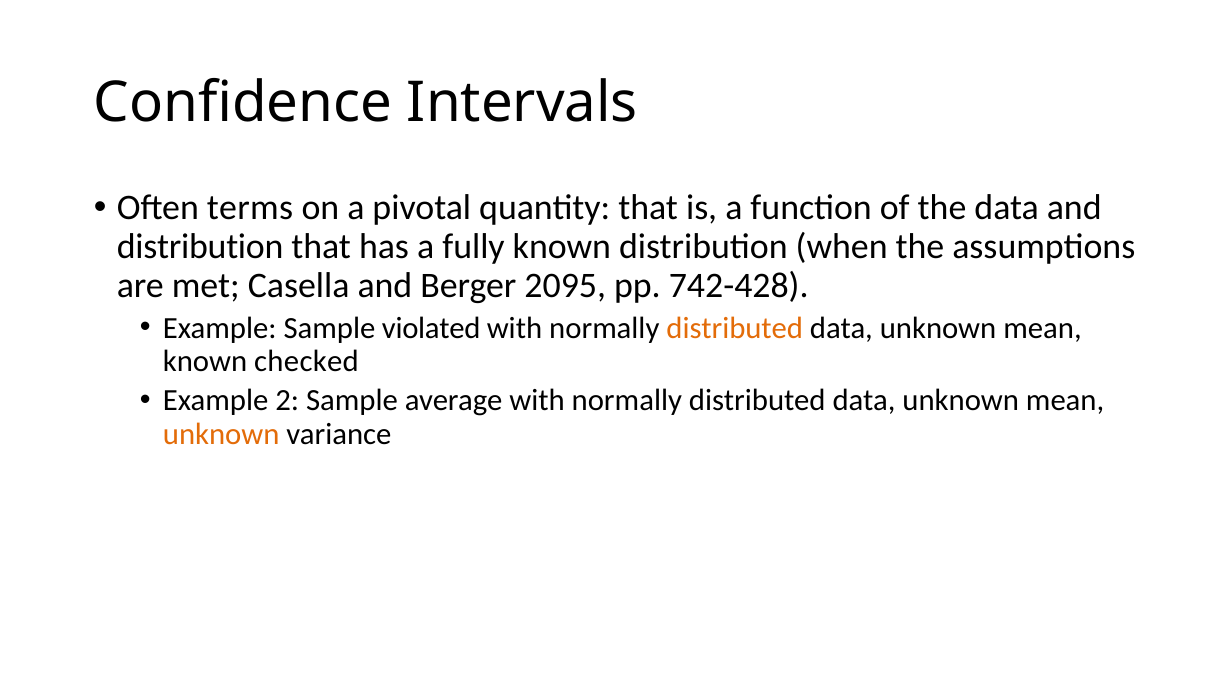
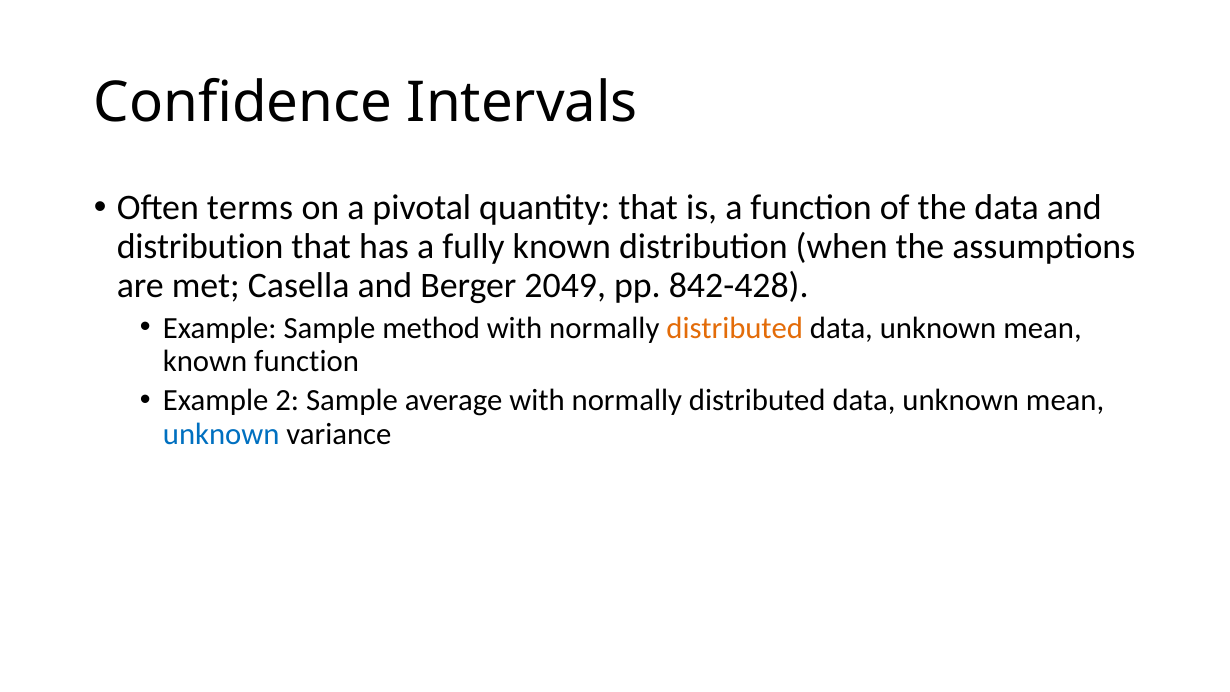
2095: 2095 -> 2049 (565, 285)
742-428: 742-428 -> 842-428 (739, 285)
violated: violated -> method (431, 328)
known checked: checked -> function (307, 361)
unknown colour: orange -> blue (221, 434)
